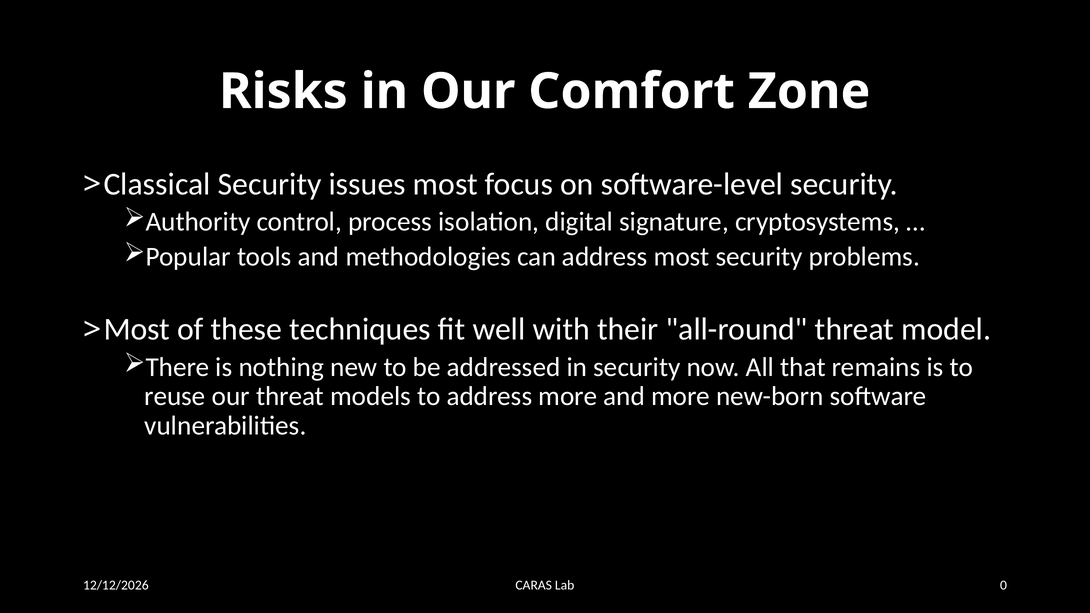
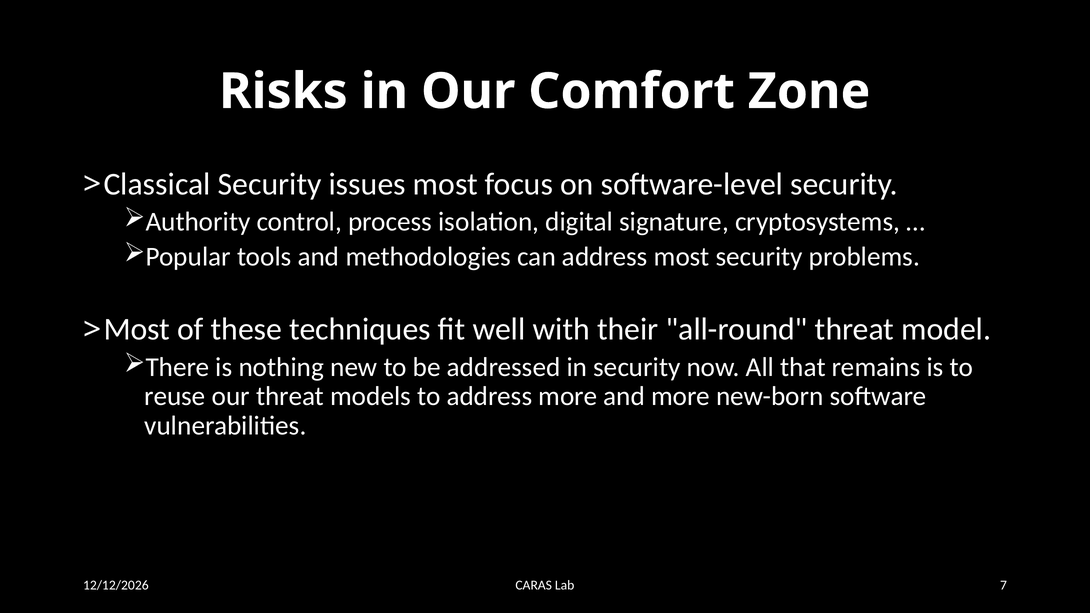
0: 0 -> 7 (1003, 585)
